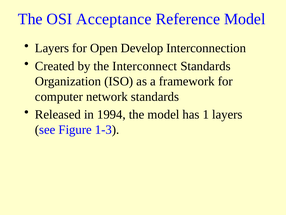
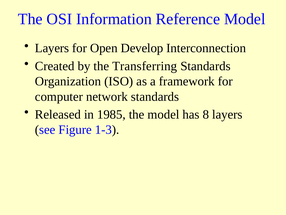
Acceptance: Acceptance -> Information (114, 19)
Interconnect: Interconnect -> Transferring (145, 66)
1994: 1994 -> 1985 (111, 114)
1: 1 -> 8 (206, 114)
